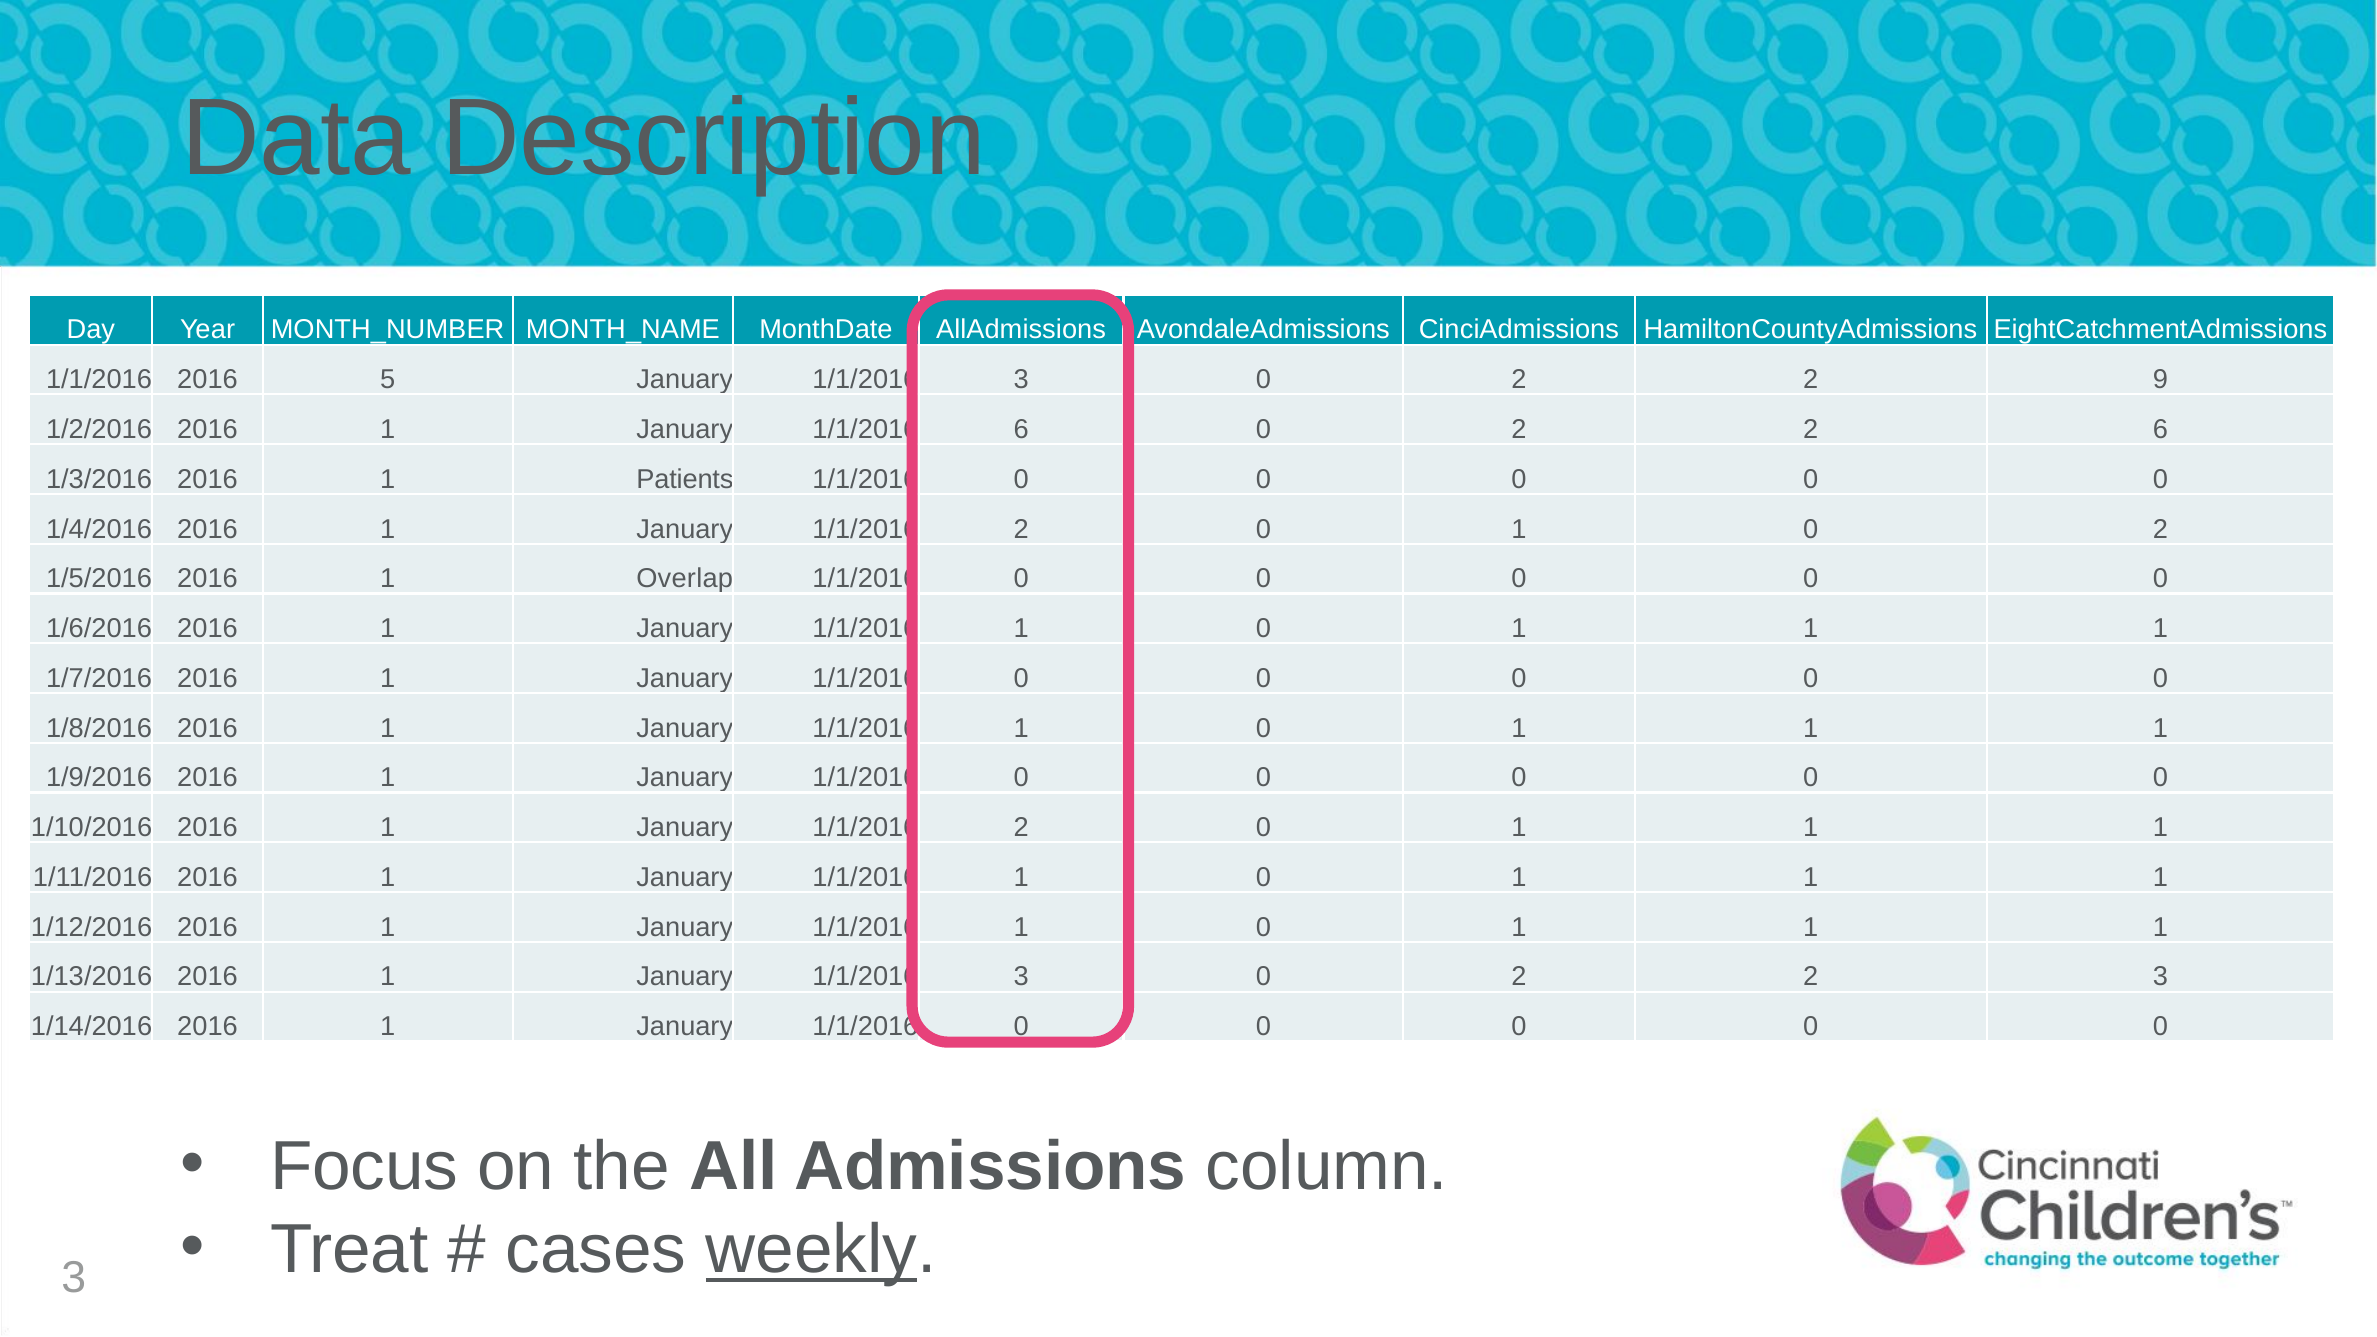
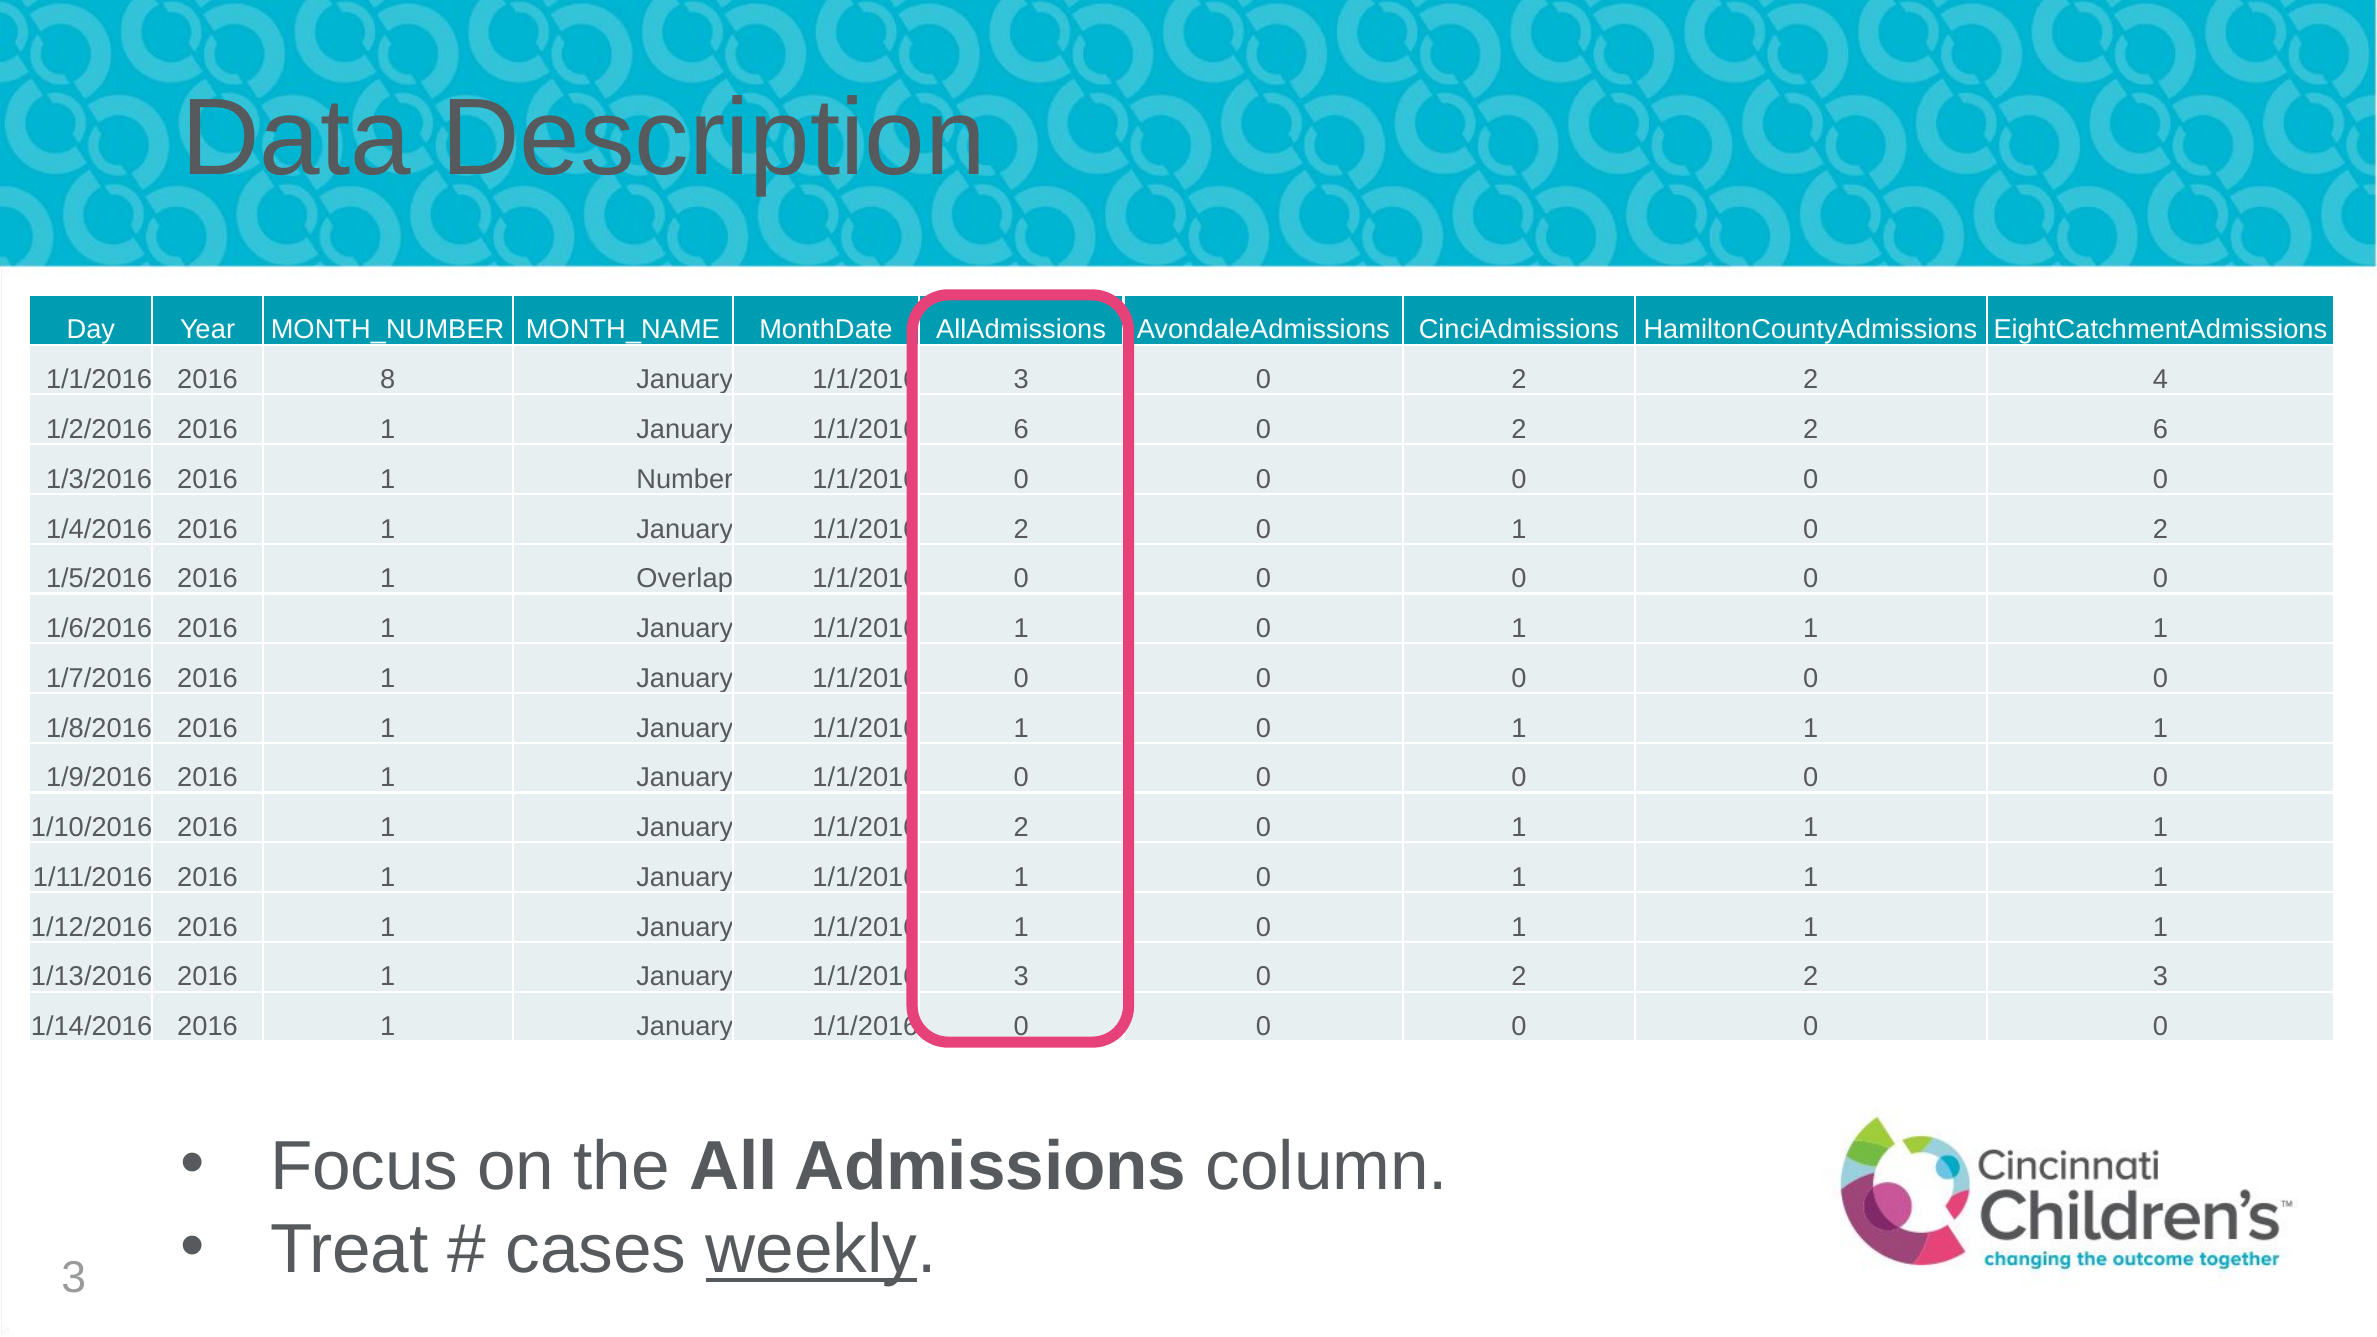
5: 5 -> 8 (388, 380)
9: 9 -> 4 (2161, 380)
Patients: Patients -> Number (685, 479)
